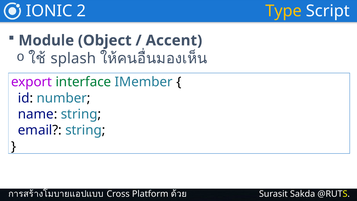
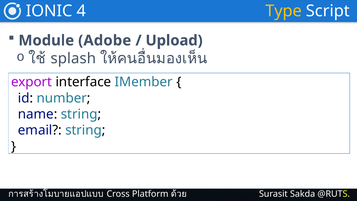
2: 2 -> 4 (81, 11)
Object: Object -> Adobe (105, 40)
Accent: Accent -> Upload (174, 40)
interface colour: green -> black (83, 82)
